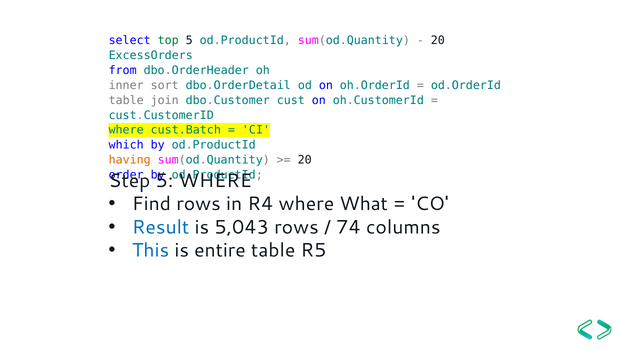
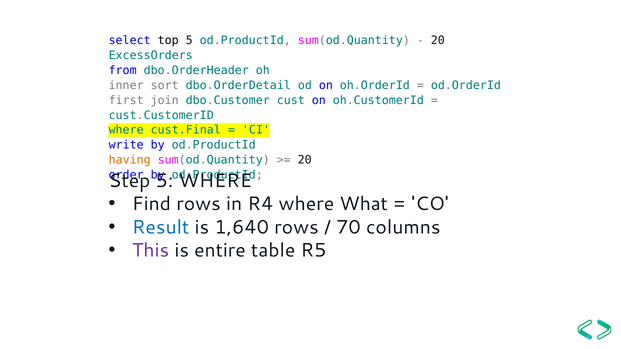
top colour: green -> black (168, 41)
table: table -> first (126, 100)
cust.Batch: cust.Batch -> cust.Final (186, 130)
which: which -> write (126, 145)
5,043: 5,043 -> 1,640 (242, 228)
74: 74 -> 70 (348, 228)
This colour: blue -> purple (151, 251)
